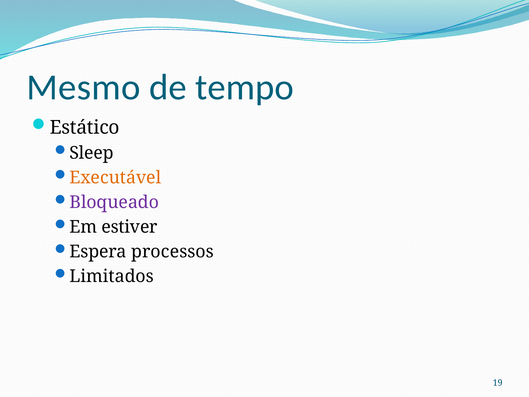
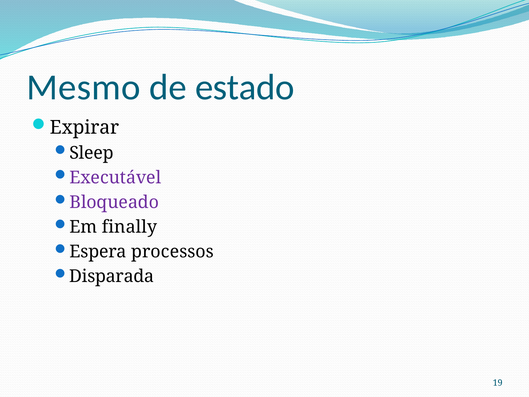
tempo: tempo -> estado (245, 87)
Estático: Estático -> Expirar (85, 127)
Executável colour: orange -> purple (115, 178)
estiver: estiver -> finally (129, 227)
Limitados: Limitados -> Disparada (112, 276)
